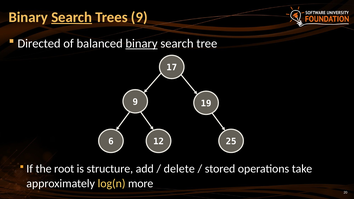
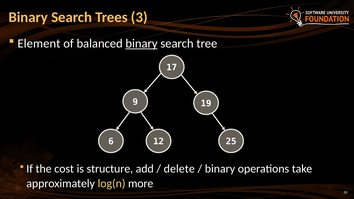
Search underline: present -> none (72, 17)
Trees 9: 9 -> 3 (139, 17)
Directed: Directed -> Element (39, 44)
root: root -> cost (64, 169)
stored: stored -> binary (220, 169)
